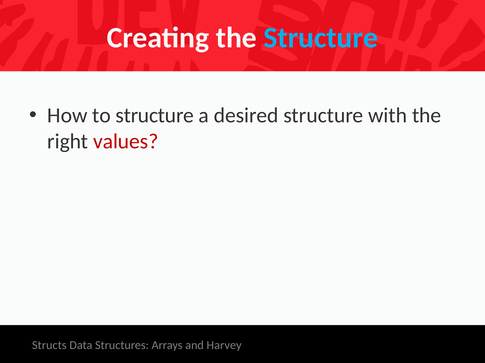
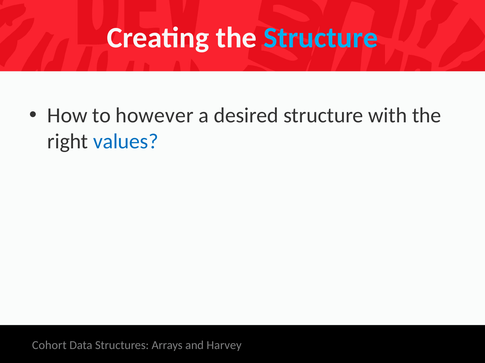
to structure: structure -> however (155, 116)
values colour: red -> blue (126, 142)
Structs: Structs -> Cohort (49, 346)
